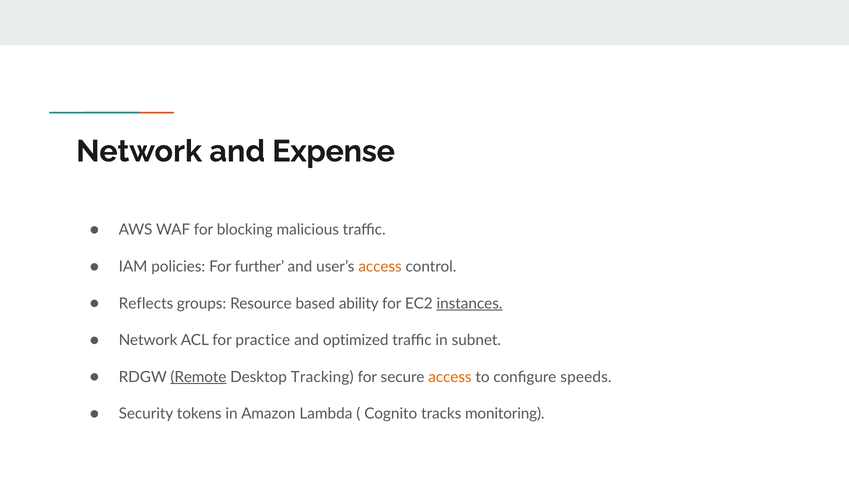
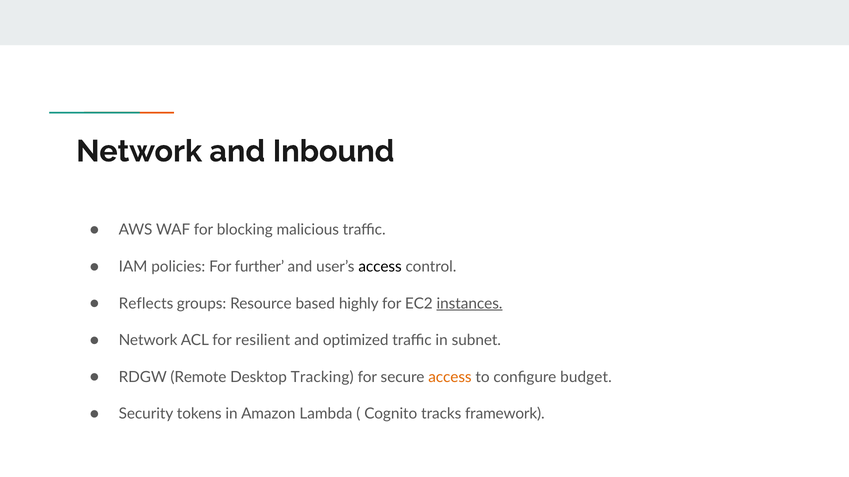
Expense: Expense -> Inbound (334, 151)
access colour: orange -> black (380, 267)
ability: ability -> highly (359, 304)
practice: practice -> resilient (263, 341)
Remote underline: present -> none (198, 378)
speeds: speeds -> budget (586, 378)
monitoring: monitoring -> framework (505, 414)
